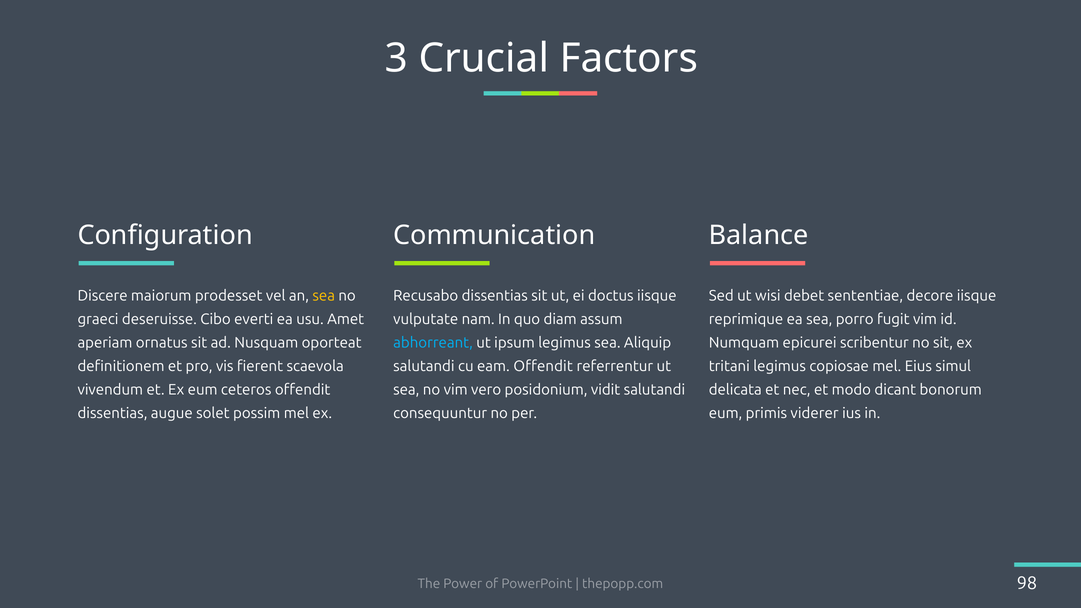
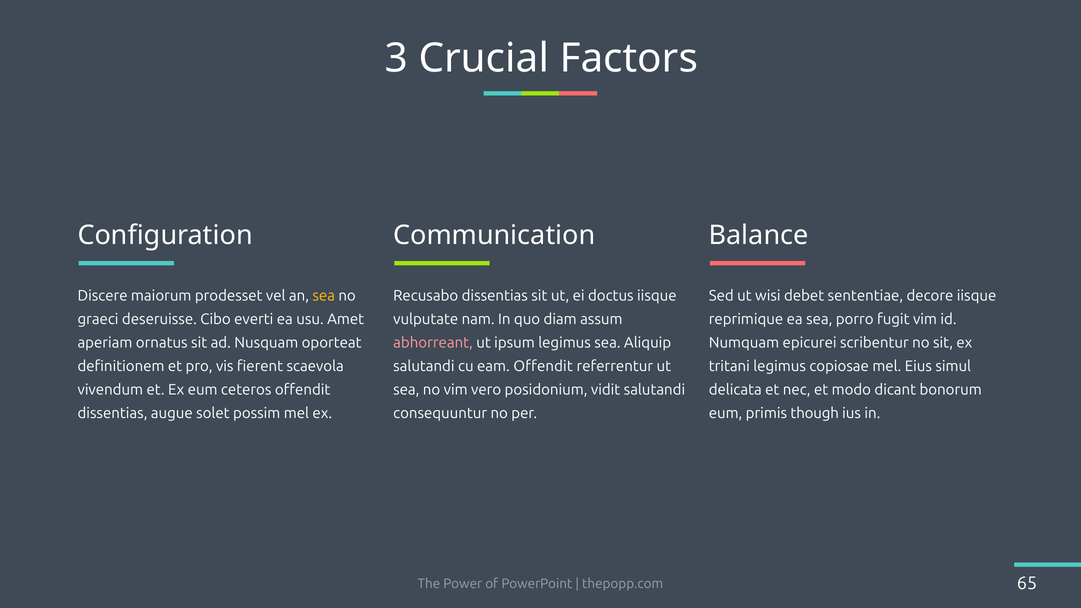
abhorreant colour: light blue -> pink (433, 343)
viderer: viderer -> though (815, 413)
98: 98 -> 65 (1027, 583)
